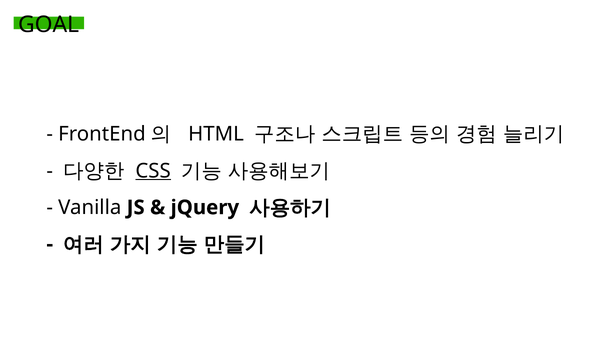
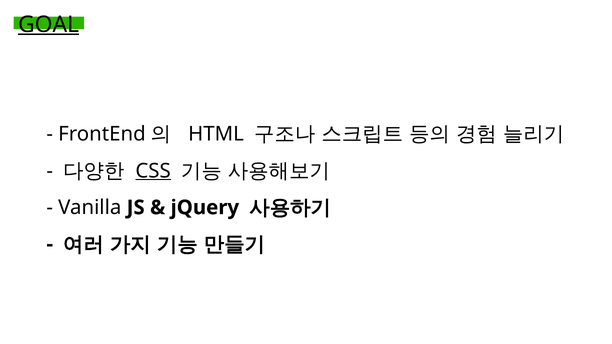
GOAL underline: none -> present (49, 25)
